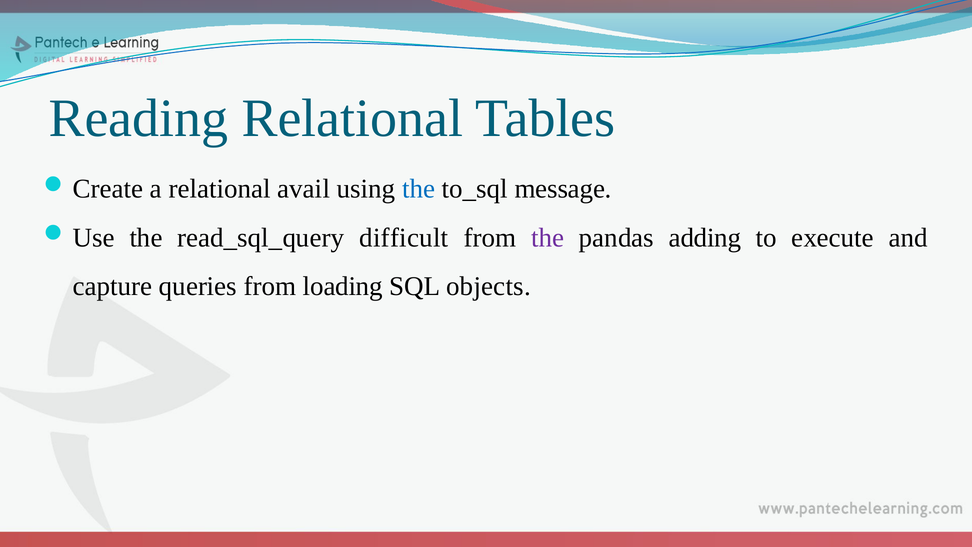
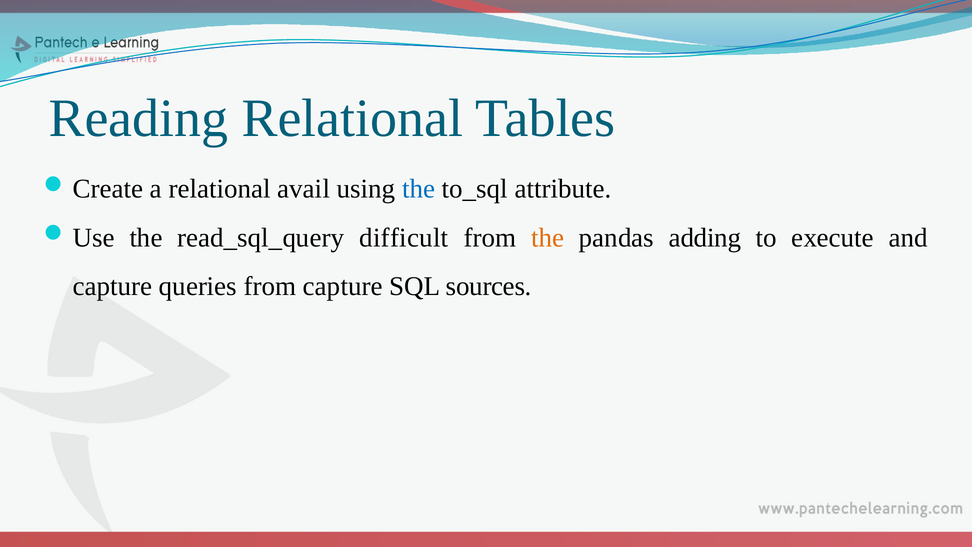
message: message -> attribute (563, 189)
the colour: purple -> orange (548, 238)
from loading: loading -> capture (343, 286)
objects: objects -> sources (489, 286)
